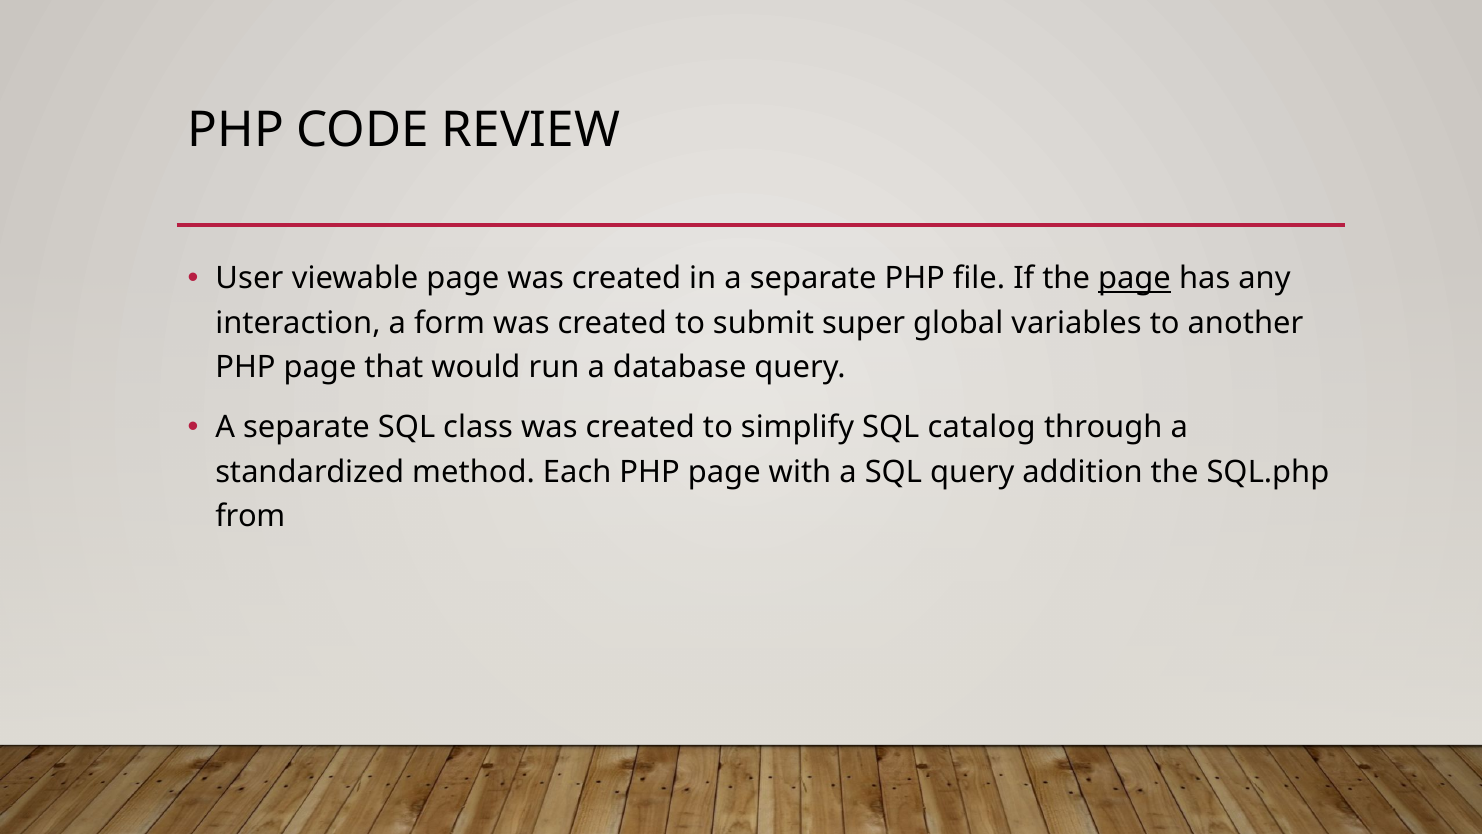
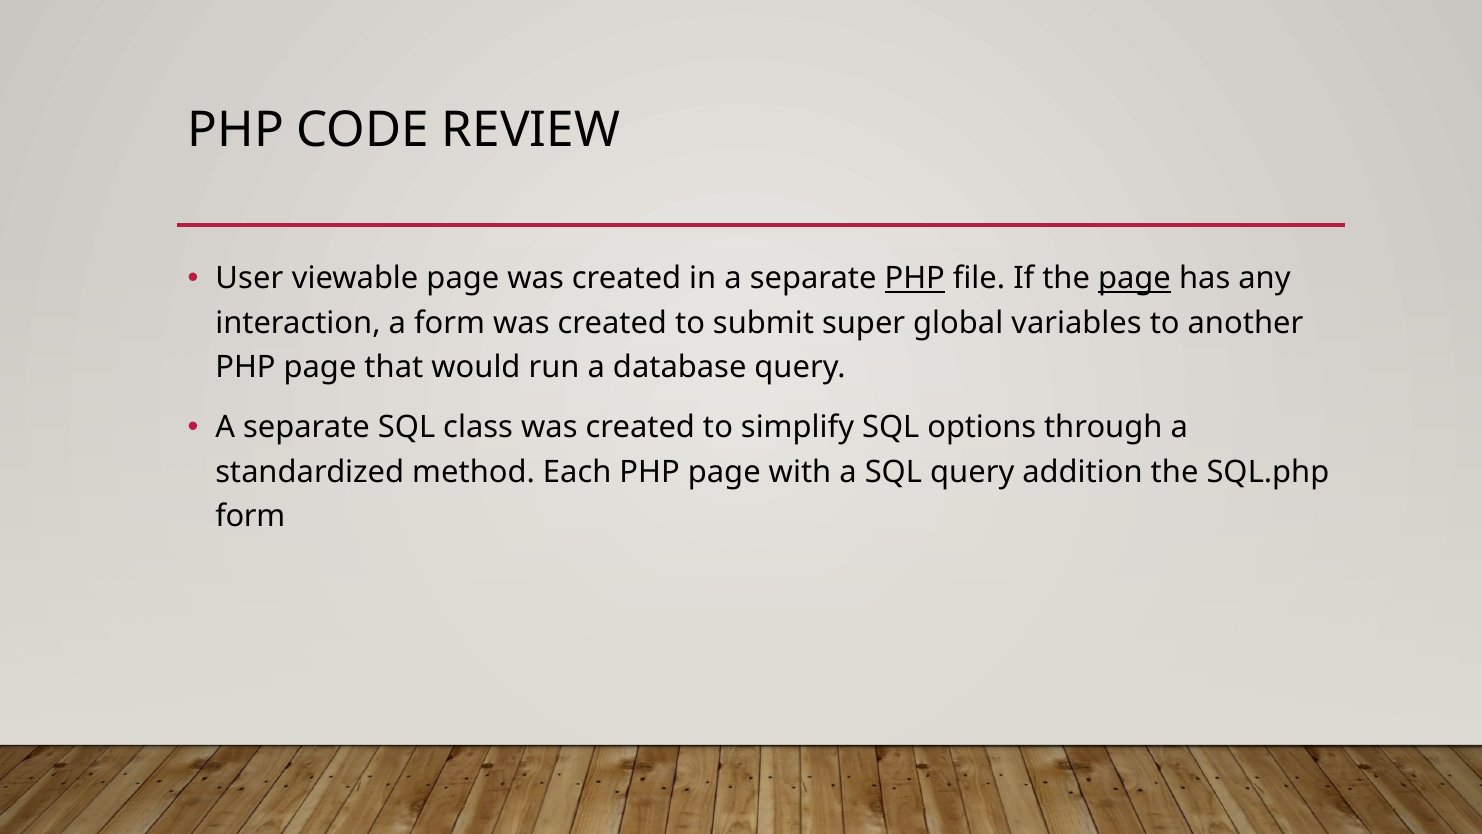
PHP underline: none -> present (915, 279)
catalog: catalog -> options (982, 427)
from: from -> form (250, 516)
